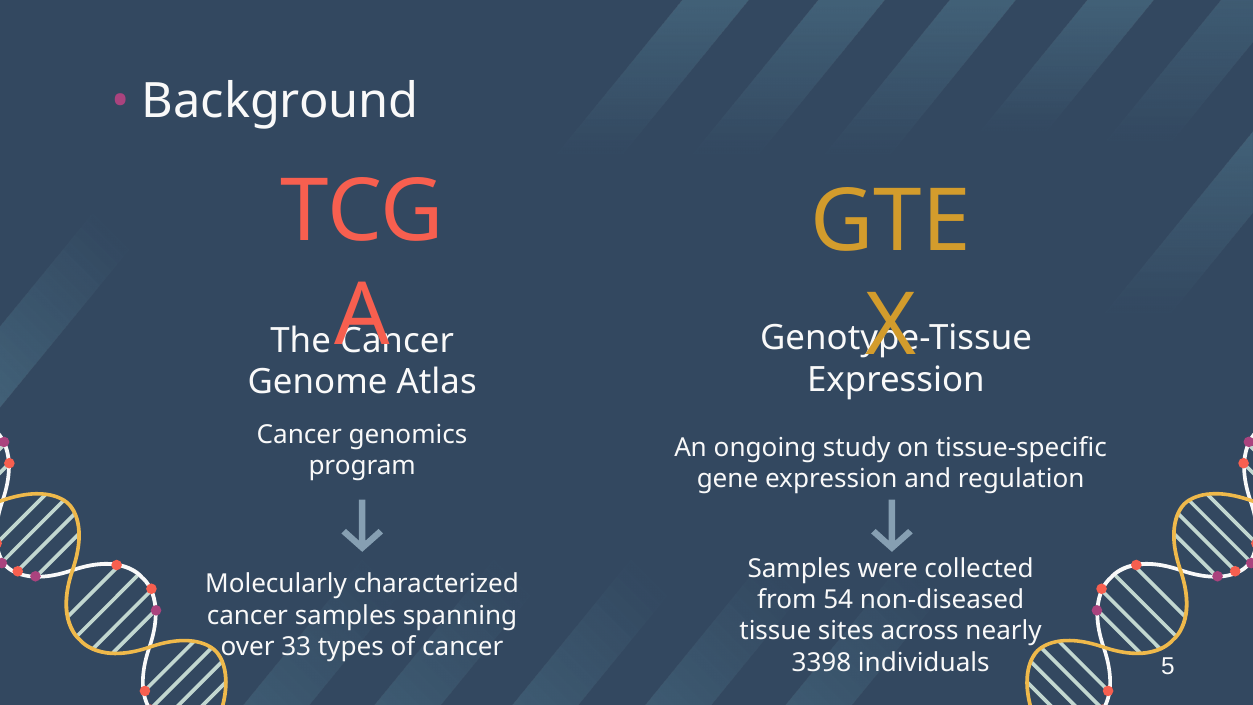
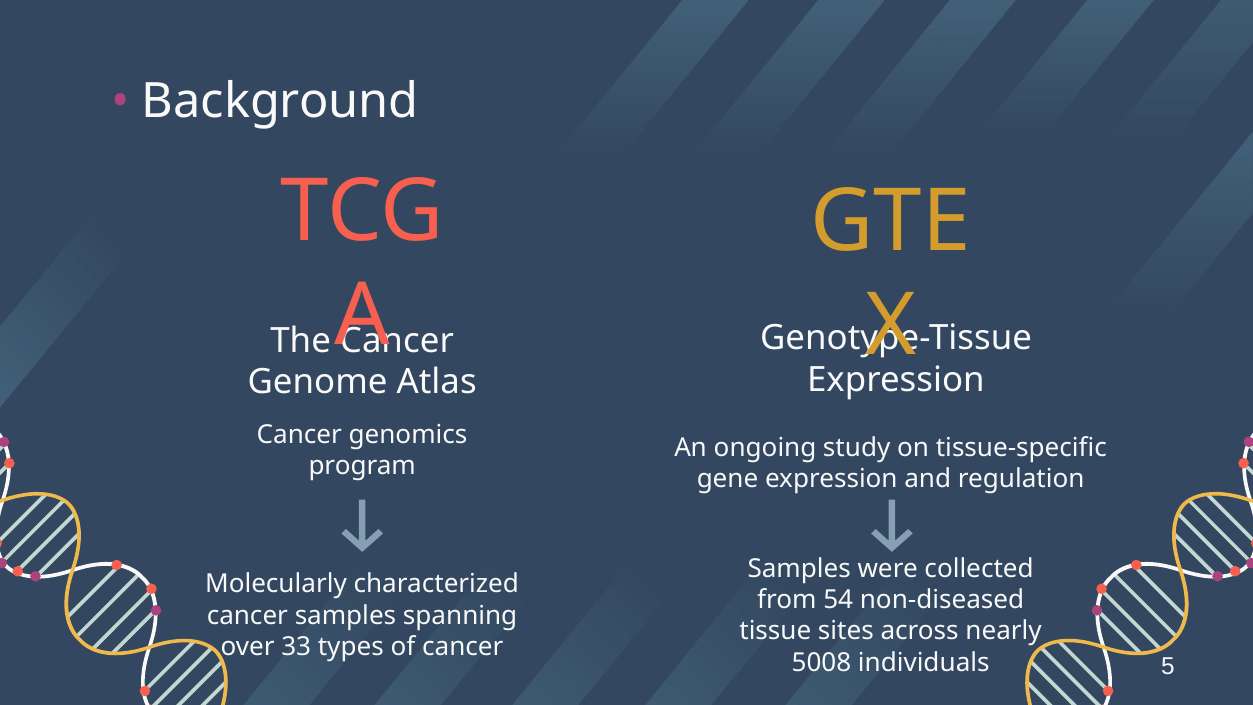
3398: 3398 -> 5008 (821, 662)
